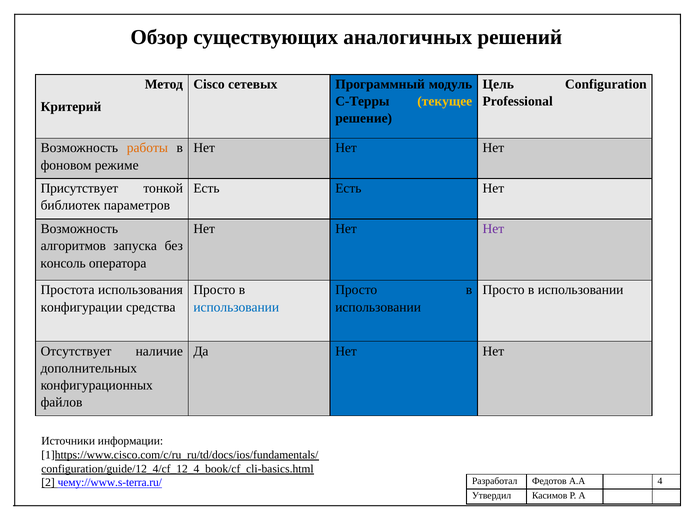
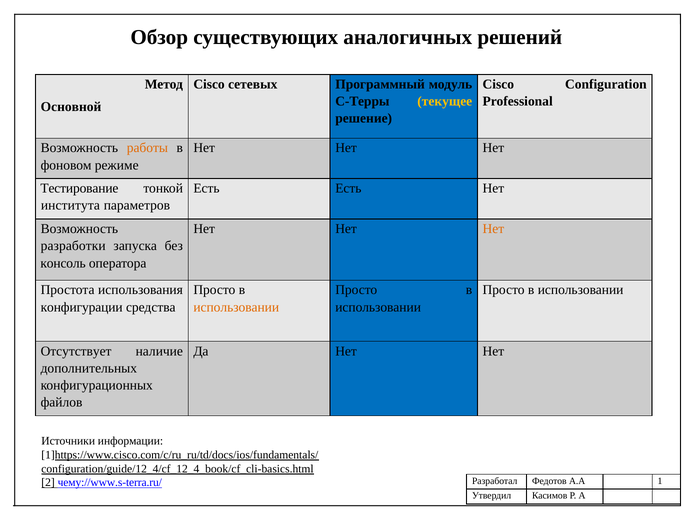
Цель: Цель -> Сisco (498, 84)
Критерий: Критерий -> Основной (71, 107)
Присутствует: Присутствует -> Тестирование (79, 188)
библиотек: библиотек -> института (70, 205)
Нет colour: purple -> orange (493, 229)
алгоритмов: алгоритмов -> разработки (73, 246)
использовании colour: blue -> orange (236, 307)
4: 4 -> 1 (660, 481)
